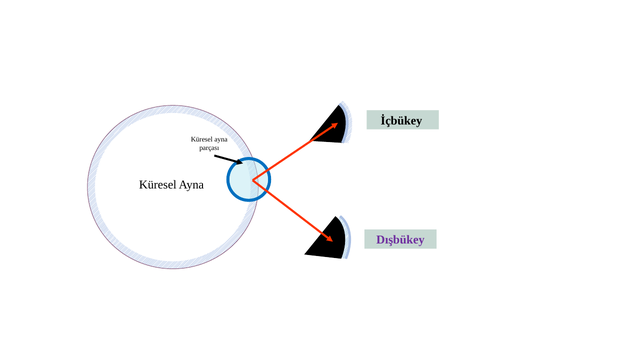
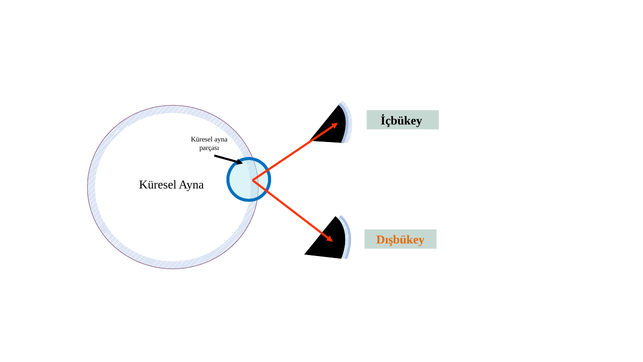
Dışbükey colour: purple -> orange (400, 240)
